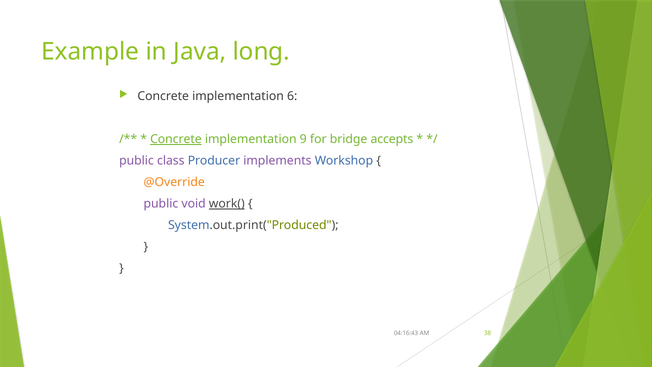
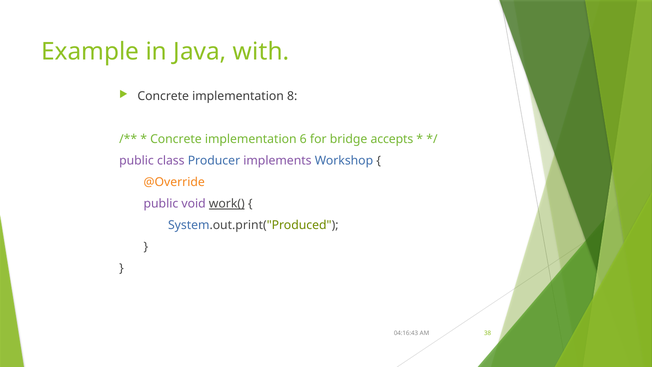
long: long -> with (261, 51)
6: 6 -> 8 (292, 96)
Concrete underline: present -> none (176, 139)
9: 9 -> 6 (303, 139)
